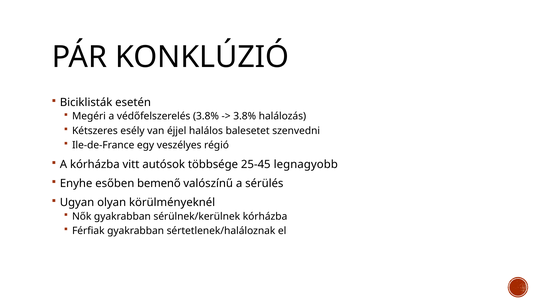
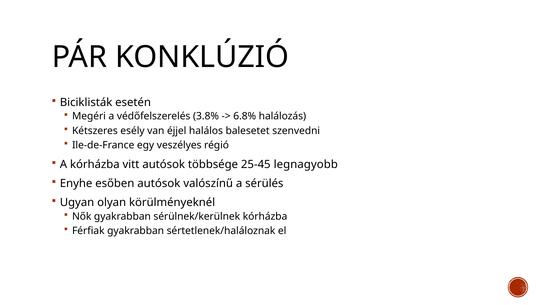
3.8%: 3.8% -> 6.8% (245, 116)
esőben bemenő: bemenő -> autósok (159, 184)
